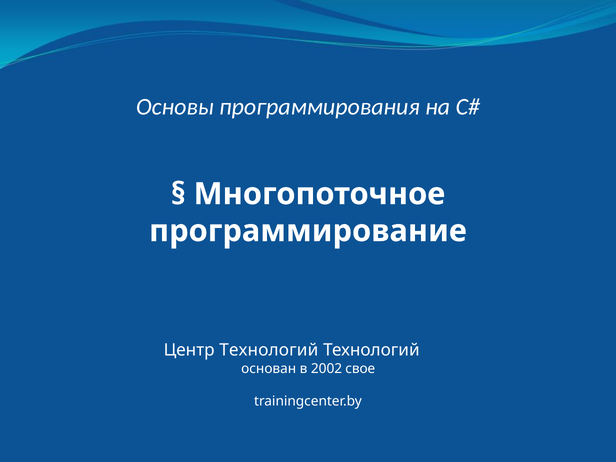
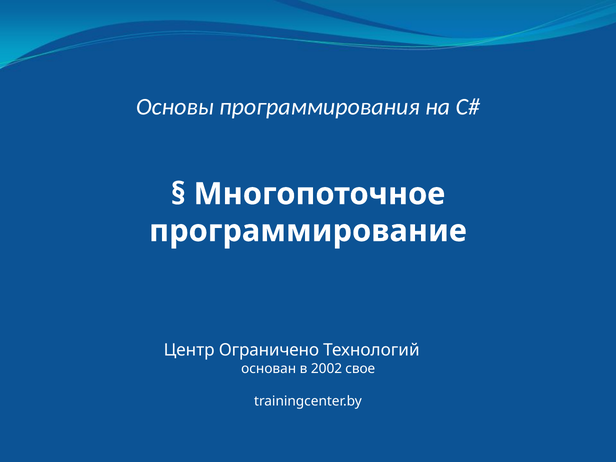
Центр Технологий: Технологий -> Ограничено (269, 350)
